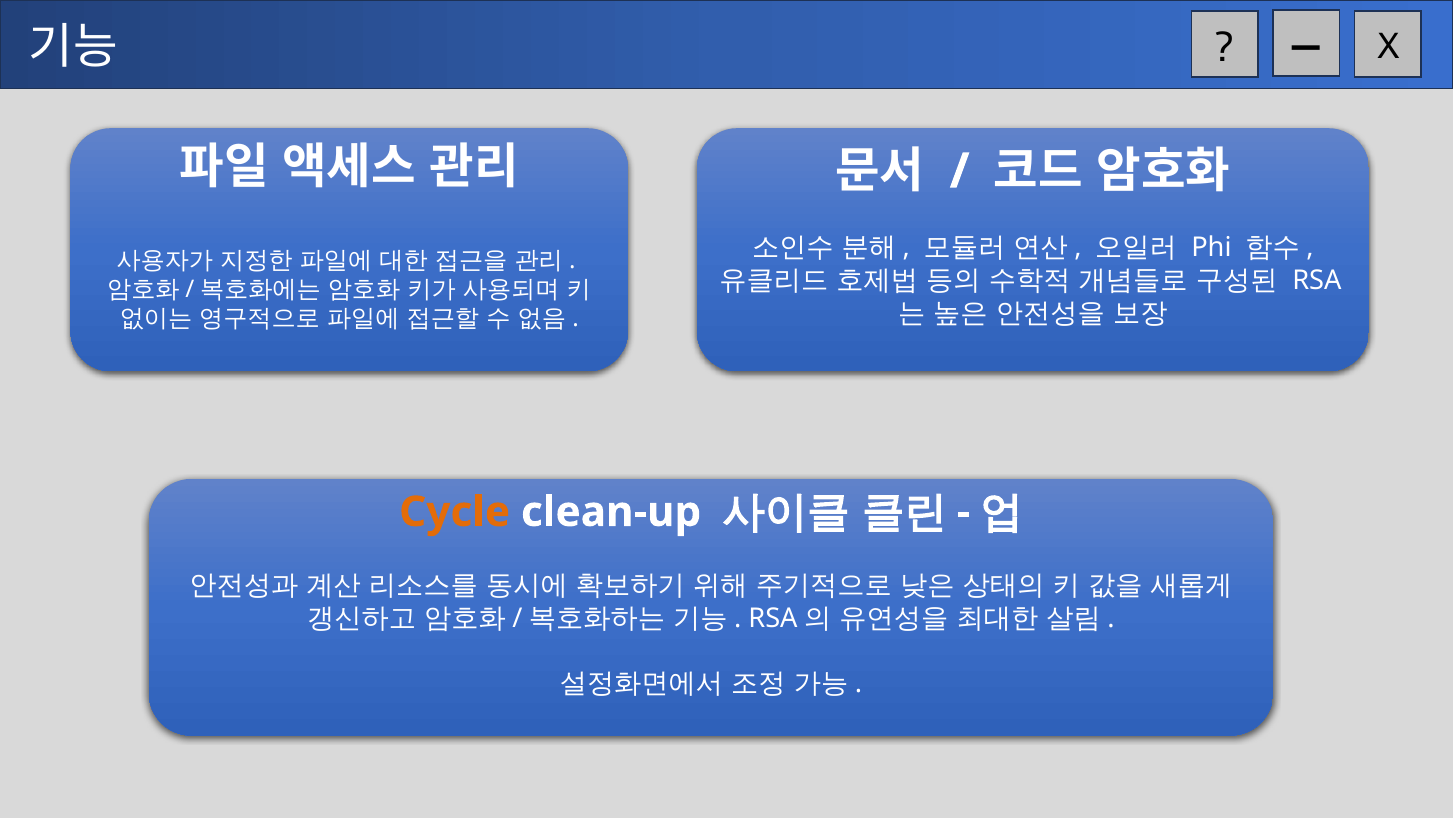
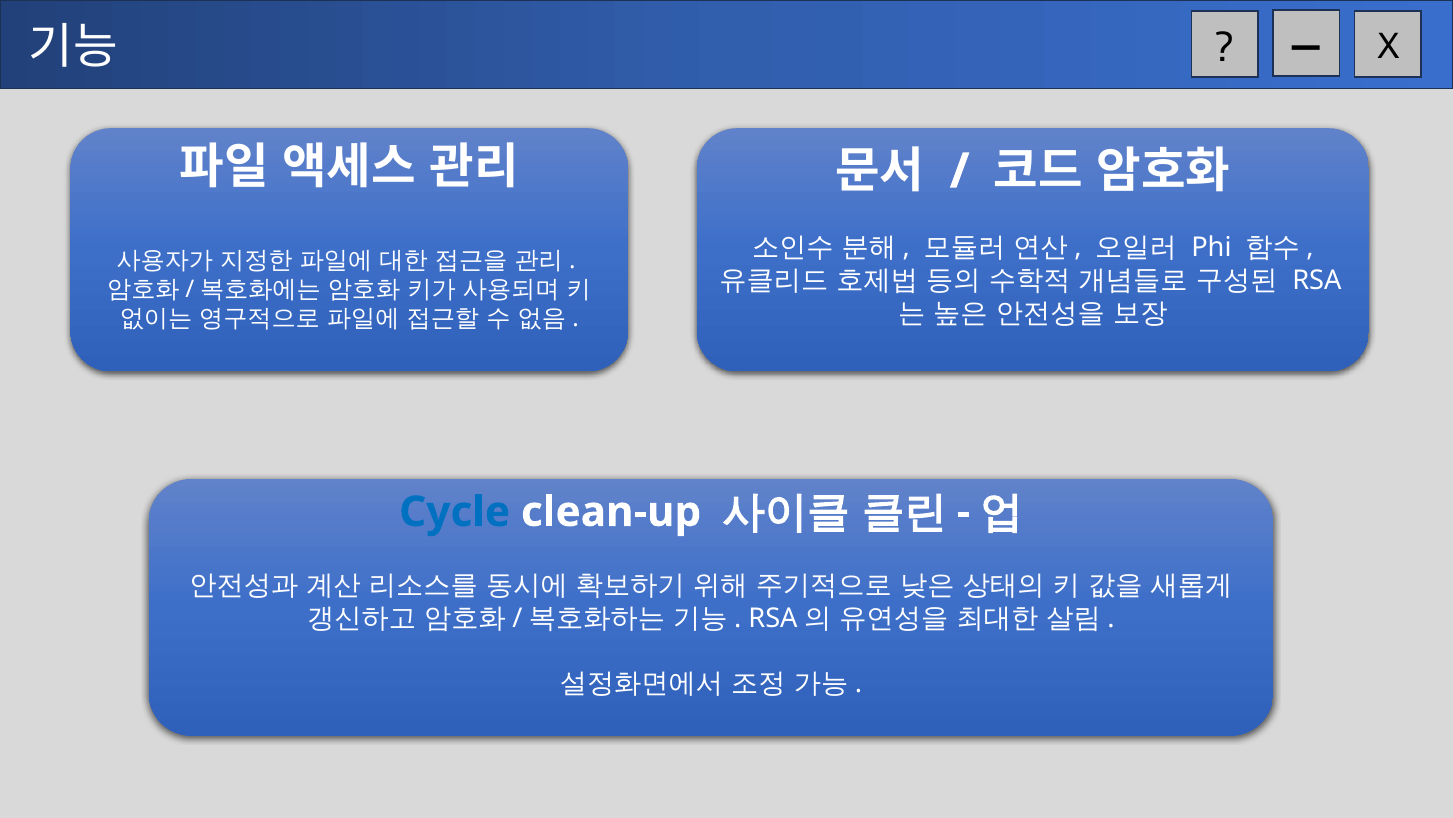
Cycle colour: orange -> blue (455, 512)
